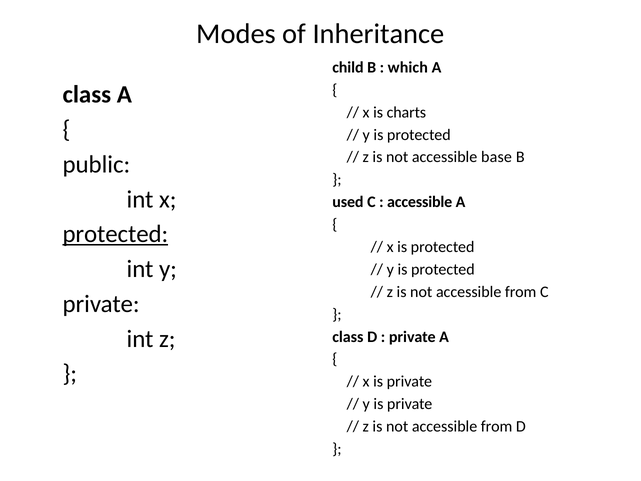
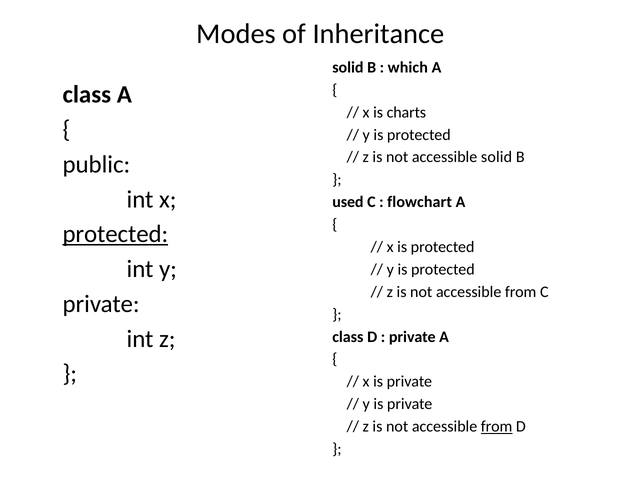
child: child -> solid (348, 67)
accessible base: base -> solid (497, 157)
accessible: accessible -> flowchart (420, 202)
from underline: none -> present (497, 426)
